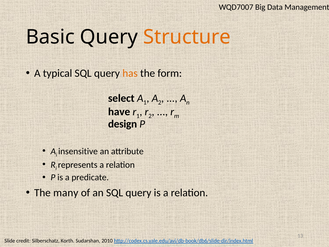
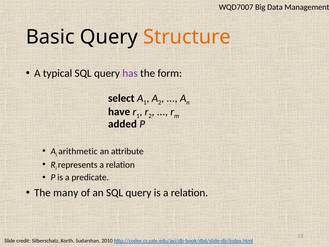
has colour: orange -> purple (130, 73)
design: design -> added (122, 124)
insensitive: insensitive -> arithmetic (78, 151)
